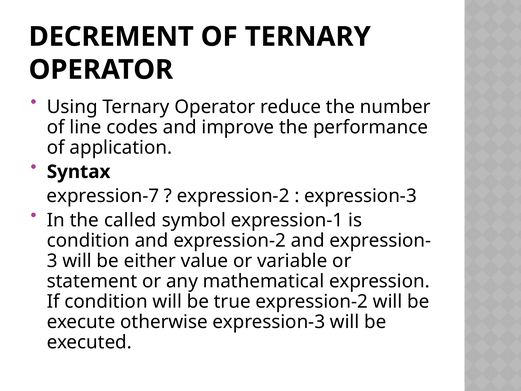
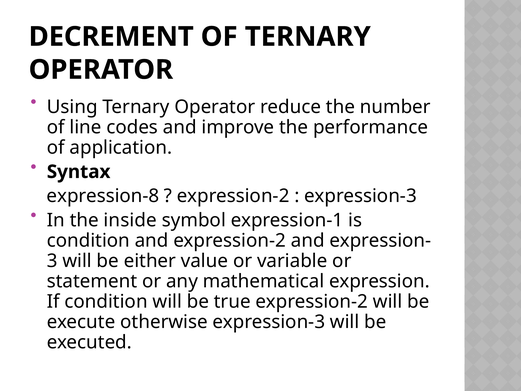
expression-7: expression-7 -> expression-8 (103, 196)
called: called -> inside (130, 220)
